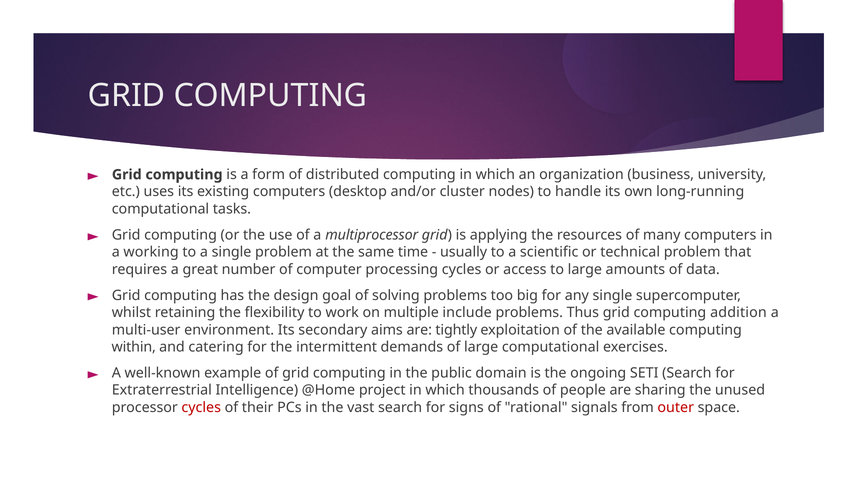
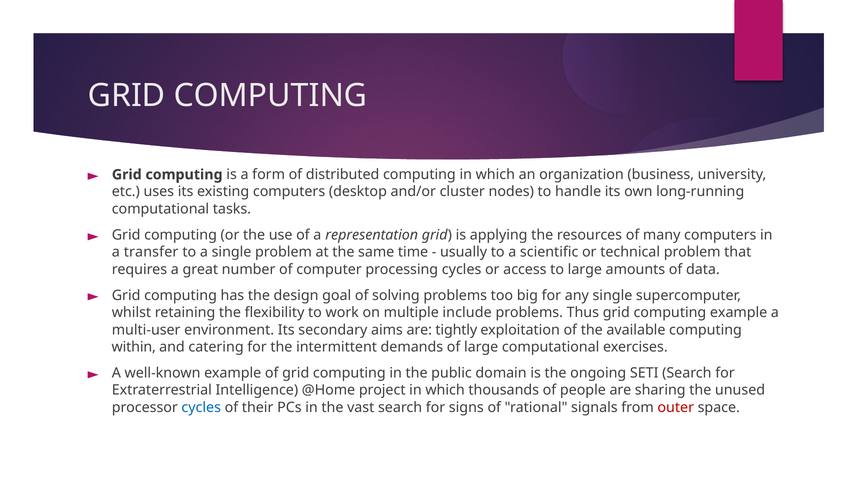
multiprocessor: multiprocessor -> representation (372, 235)
working: working -> transfer (151, 252)
computing addition: addition -> example (739, 312)
cycles colour: red -> blue (201, 407)
